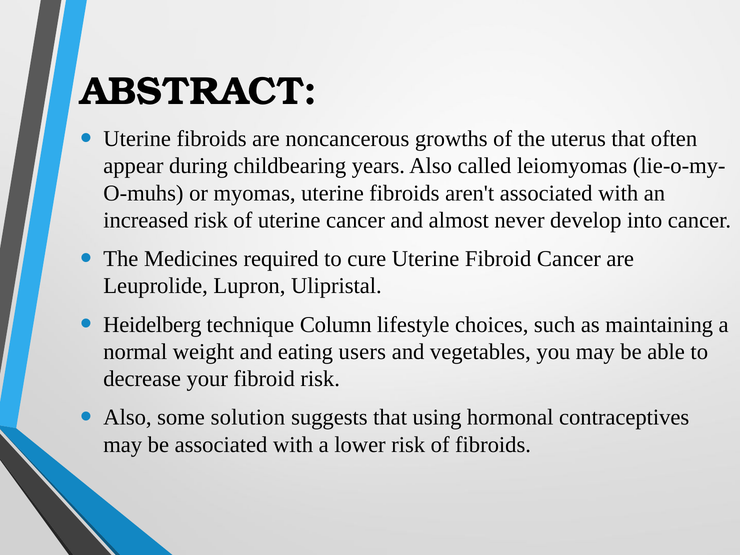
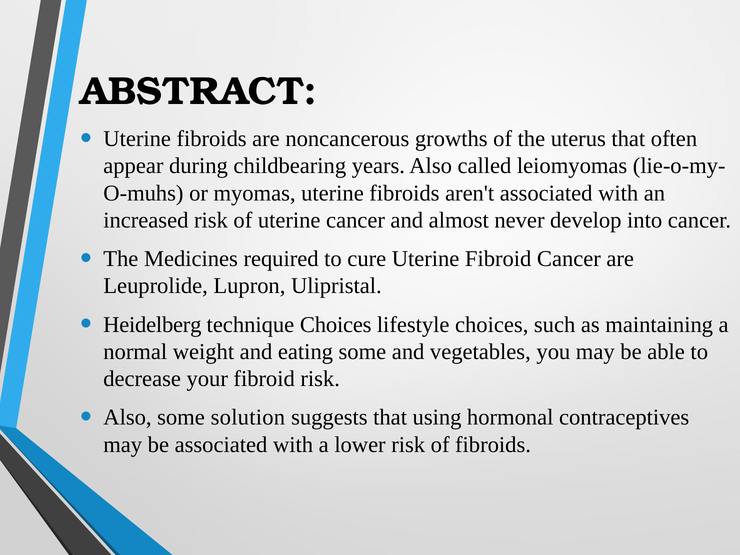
technique Column: Column -> Choices (336, 325)
eating users: users -> some (362, 352)
